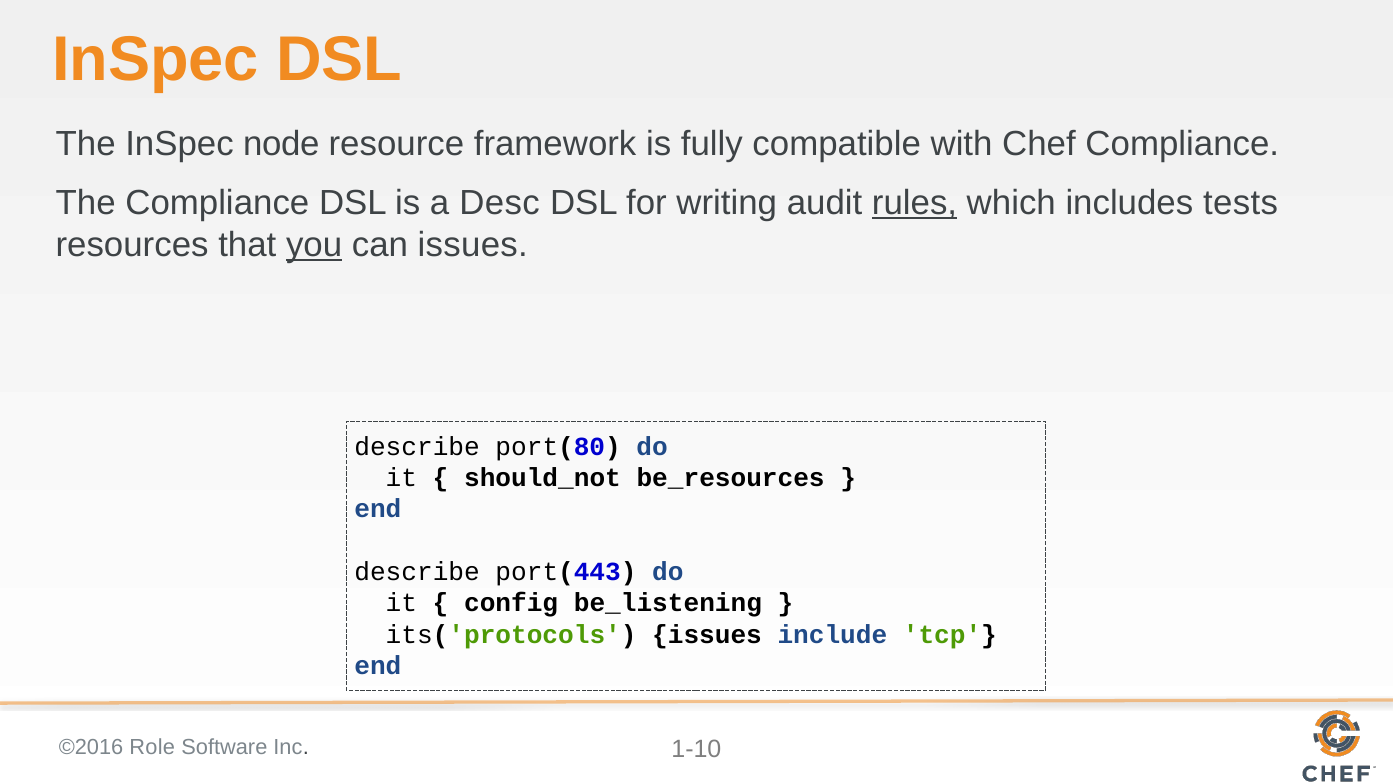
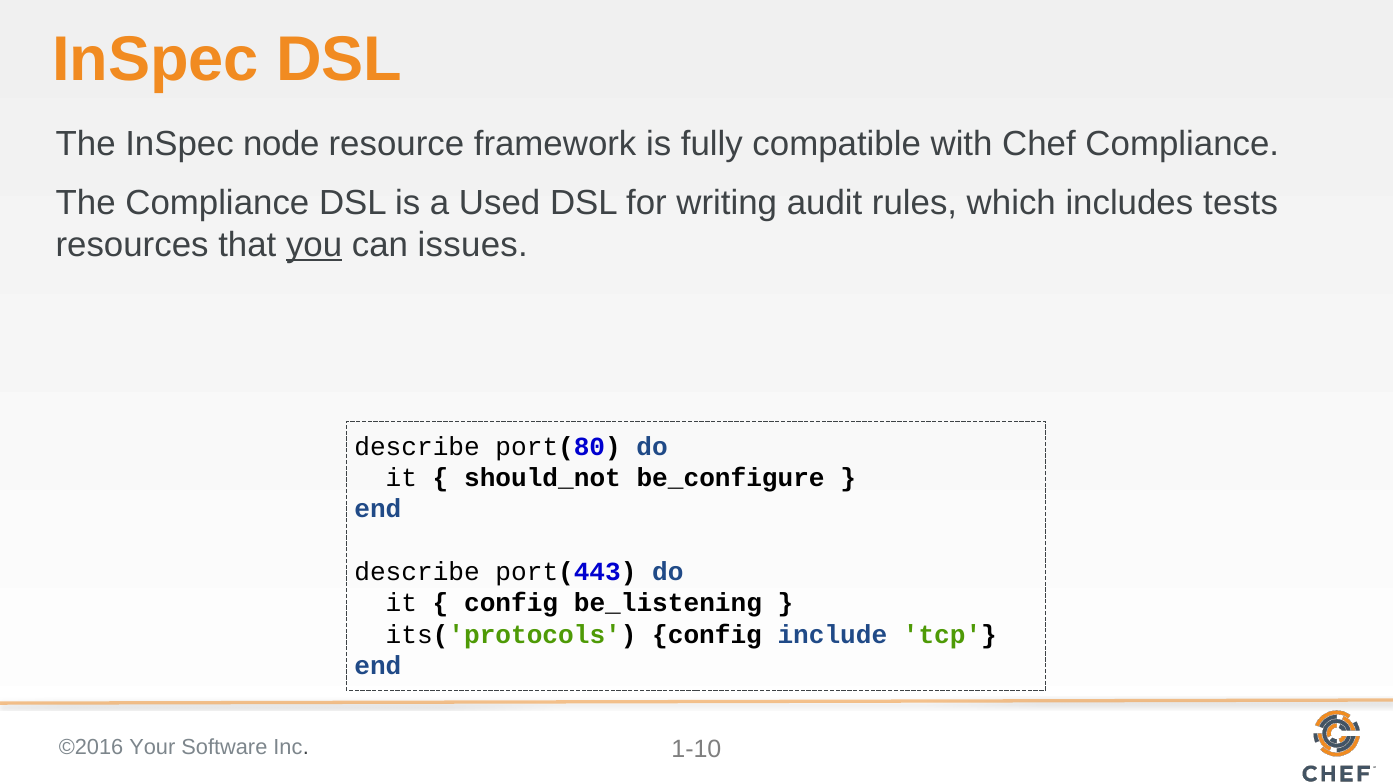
Desc: Desc -> Used (500, 203)
rules underline: present -> none (915, 203)
be_resources: be_resources -> be_configure (731, 478)
its('protocols issues: issues -> config (707, 634)
Role: Role -> Your (152, 747)
